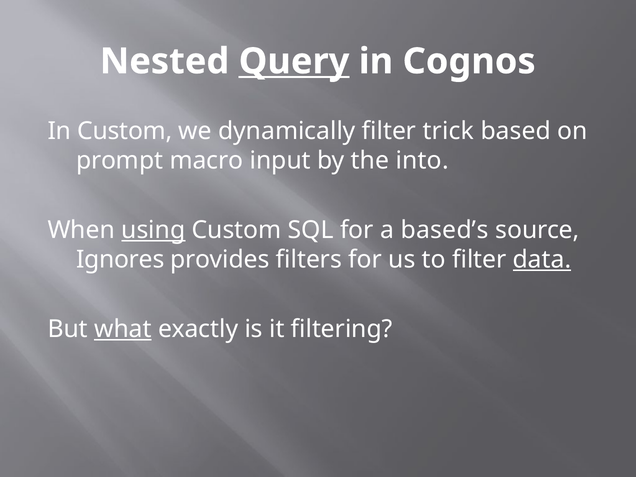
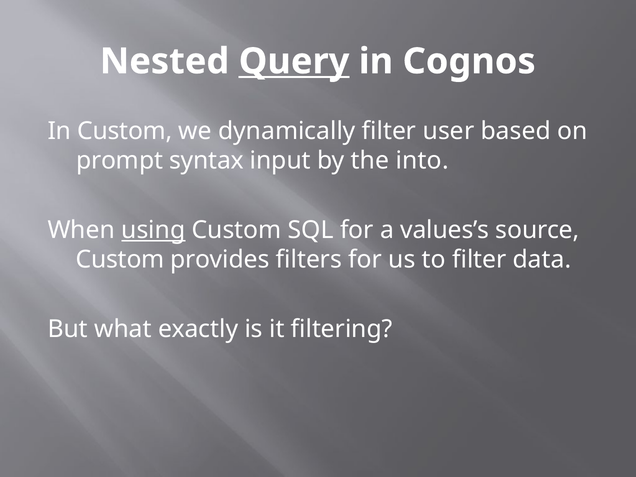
trick: trick -> user (448, 131)
macro: macro -> syntax (207, 161)
based’s: based’s -> values’s (445, 230)
Ignores: Ignores -> Custom (120, 260)
data underline: present -> none (542, 260)
what underline: present -> none (123, 329)
